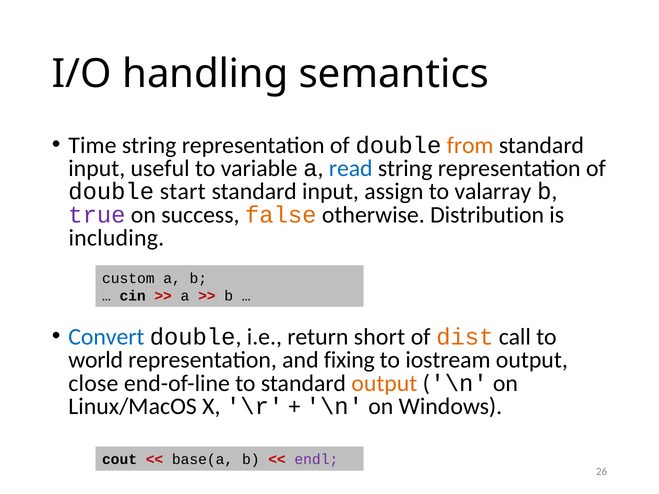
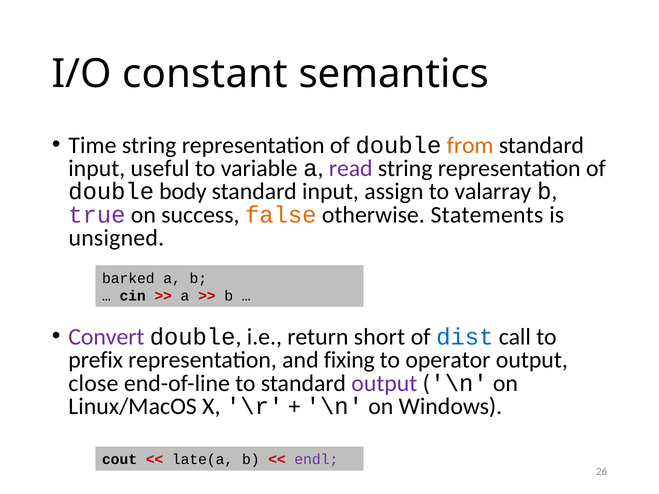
handling: handling -> constant (205, 74)
read colour: blue -> purple (351, 169)
start: start -> body (183, 192)
Distribution: Distribution -> Statements (487, 215)
including: including -> unsigned (116, 238)
custom: custom -> barked (128, 278)
Convert colour: blue -> purple (106, 337)
dist colour: orange -> blue (465, 337)
world: world -> prefix (96, 360)
iostream: iostream -> operator (448, 360)
output colour: orange -> purple (384, 383)
base(a: base(a -> late(a (203, 460)
